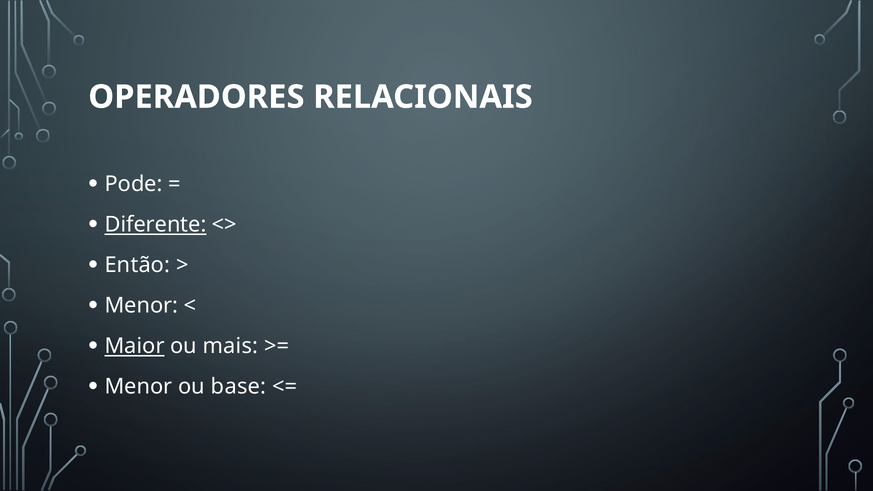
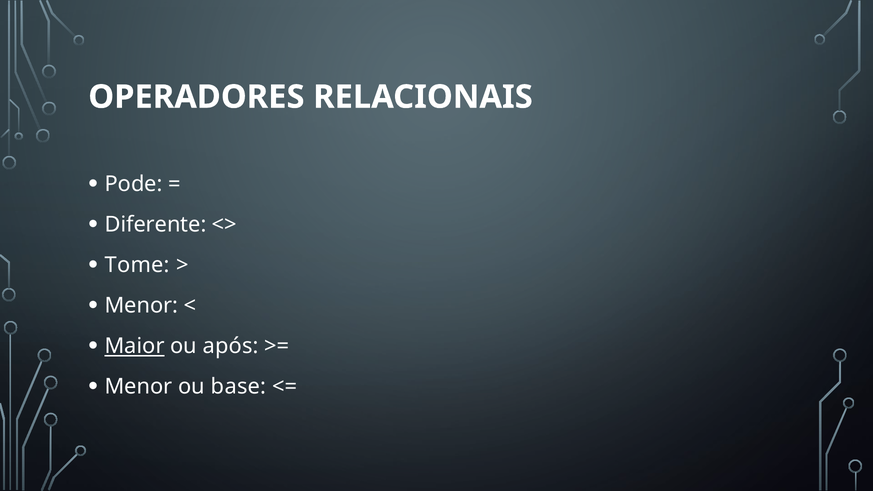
Diferente underline: present -> none (156, 225)
Então: Então -> Tome (137, 265)
mais: mais -> após (231, 346)
